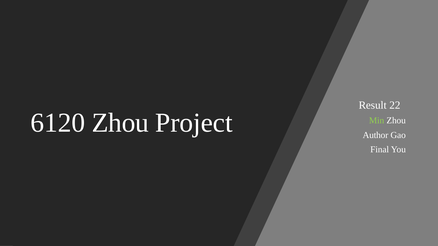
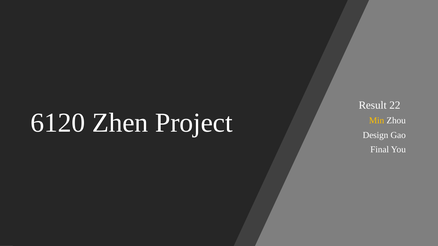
6120 Zhou: Zhou -> Zhen (120, 123)
Min colour: light green -> yellow (377, 121)
Author: Author -> Design (376, 135)
